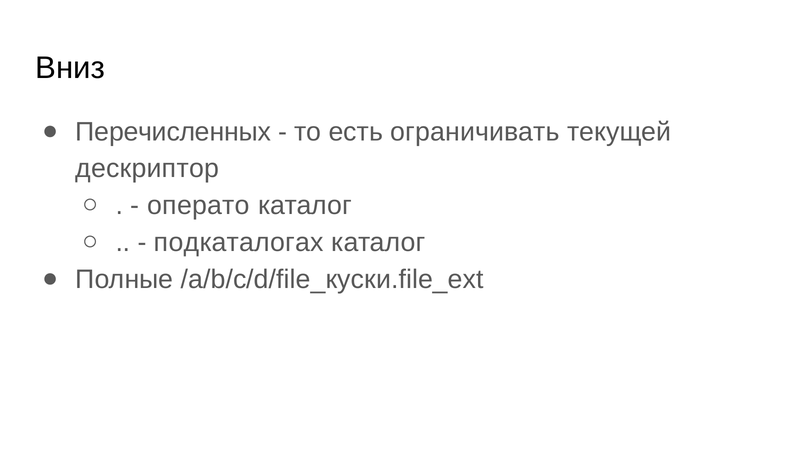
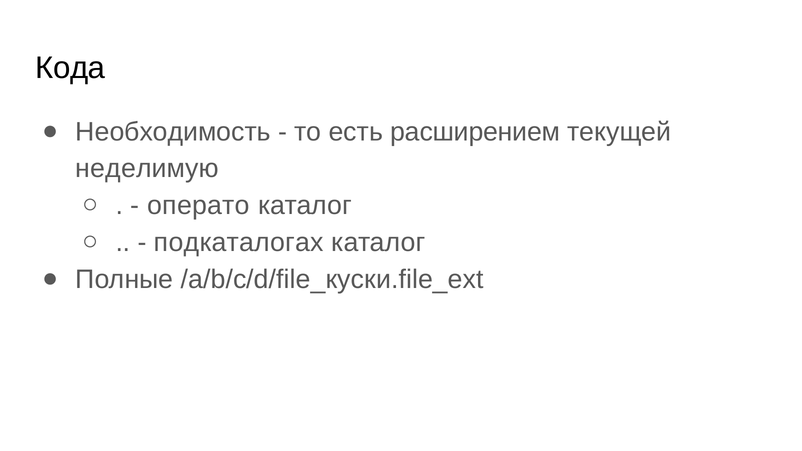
Вниз: Вниз -> Кода (70, 68)
Перечисленных: Перечисленных -> Необходимость (173, 132)
ограничивать: ограничивать -> расширением (475, 132)
дескриптор: дескриптор -> неделимую (147, 169)
